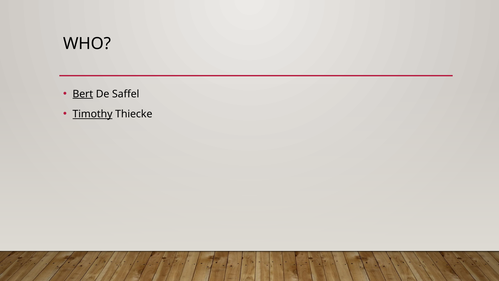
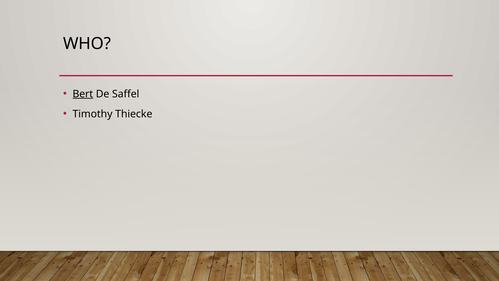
Timothy underline: present -> none (92, 114)
